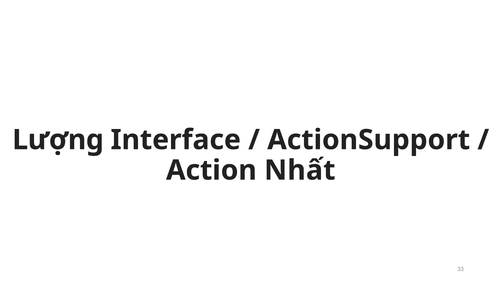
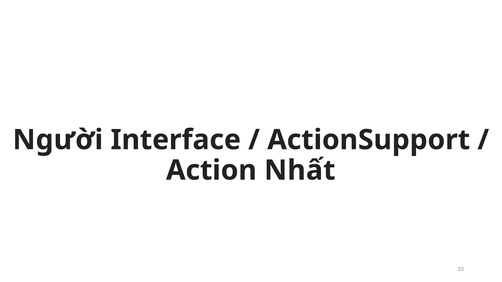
Lượng: Lượng -> Người (58, 140)
